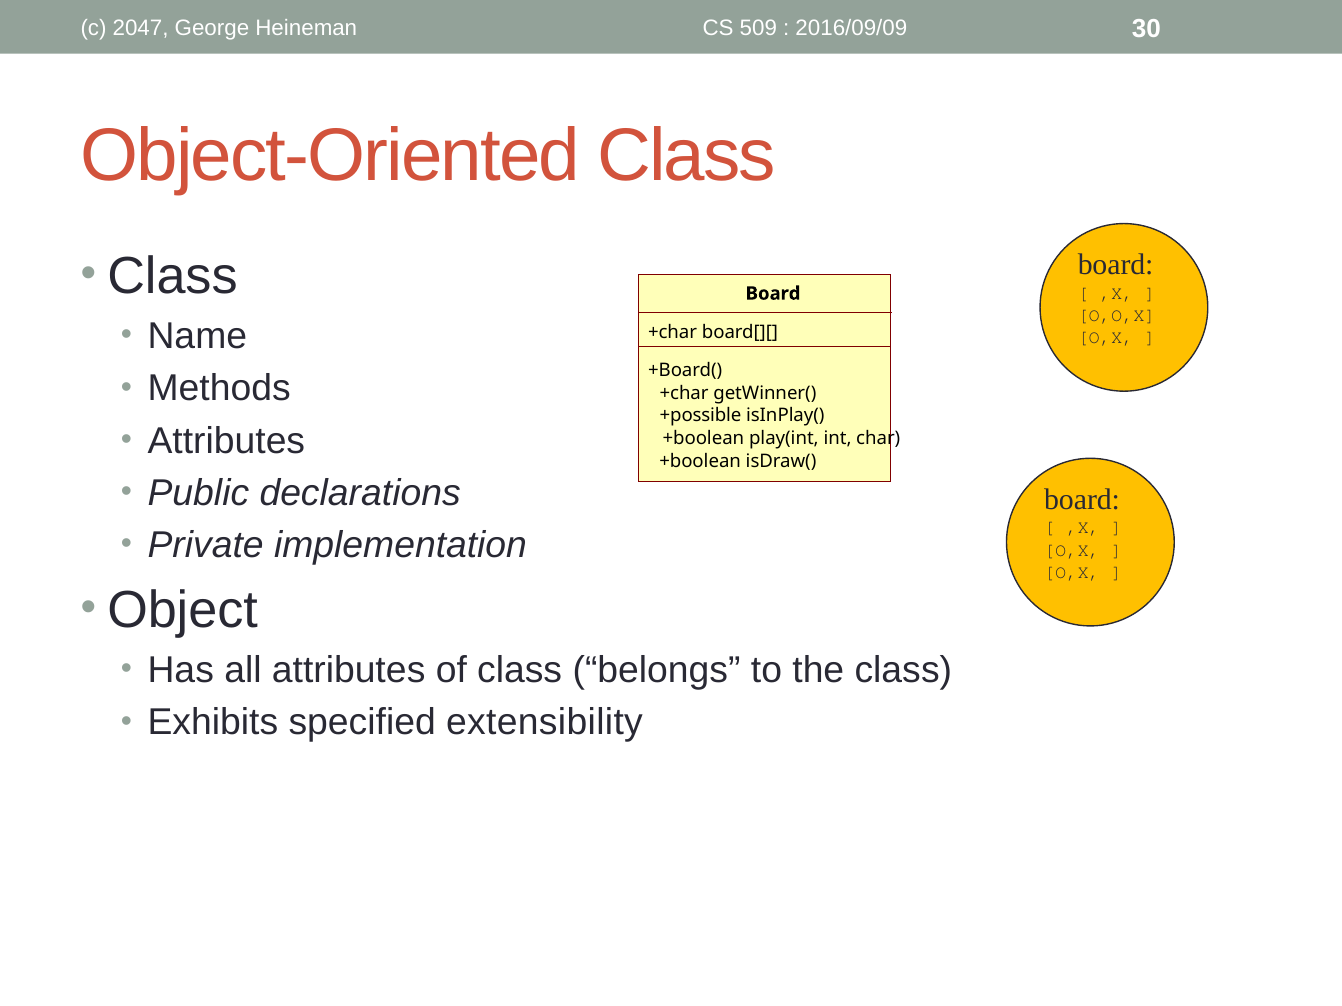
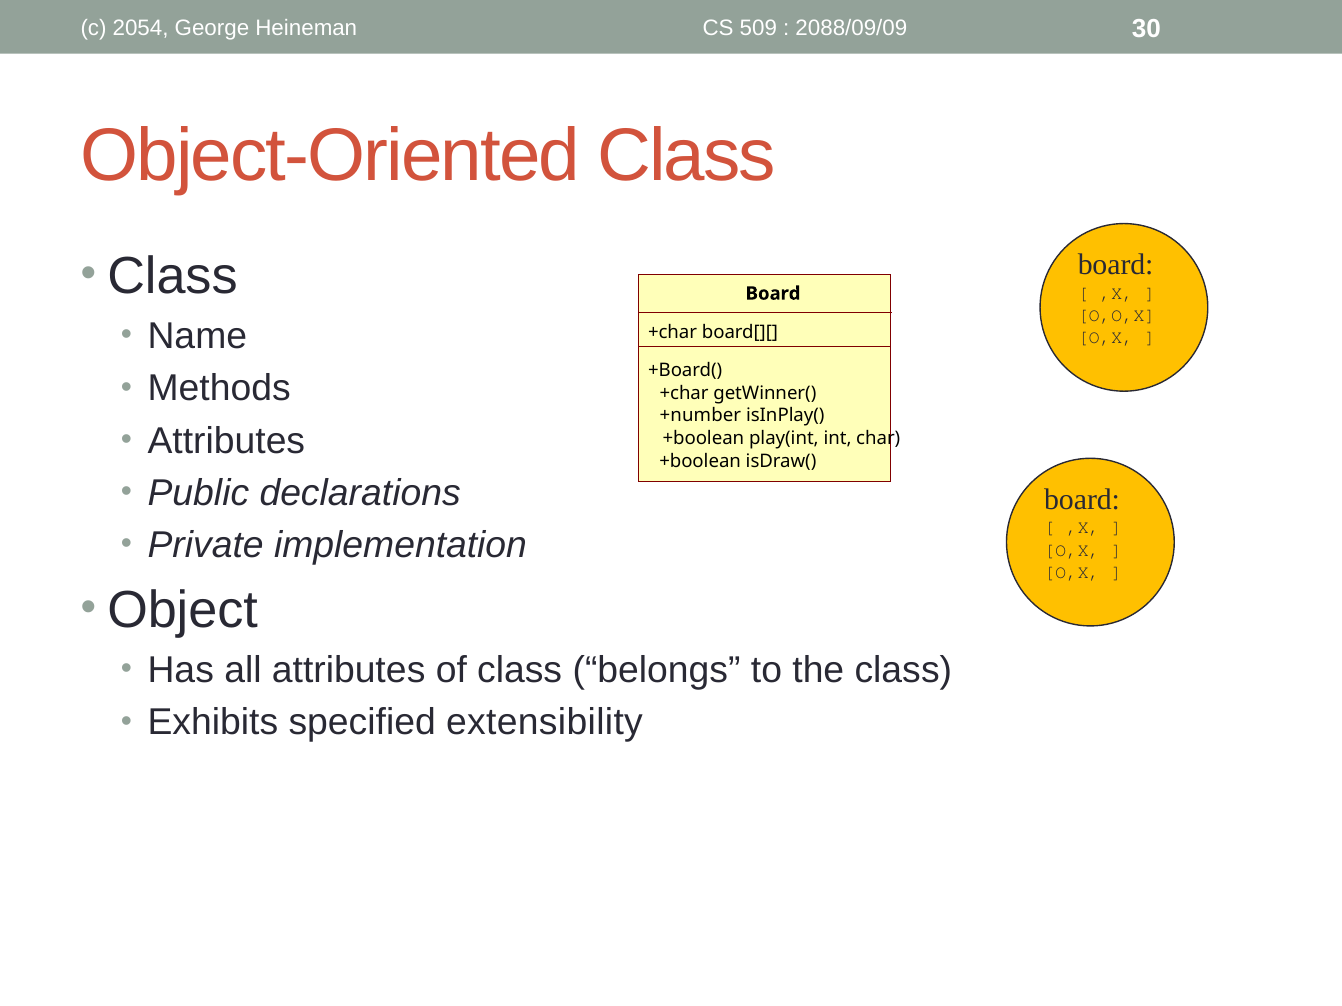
2047: 2047 -> 2054 (141, 28)
2016/09/09: 2016/09/09 -> 2088/09/09 (851, 28)
+possible: +possible -> +number (700, 416)
